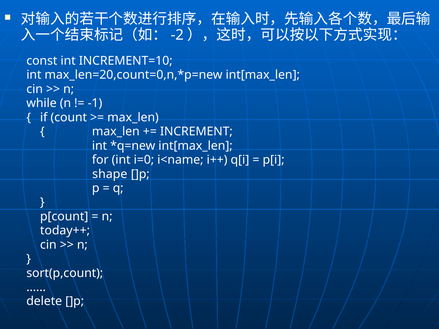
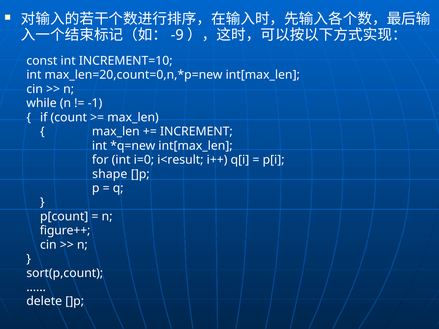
-2: -2 -> -9 (177, 35)
i<name: i<name -> i<result (180, 160)
today++: today++ -> figure++ (65, 231)
